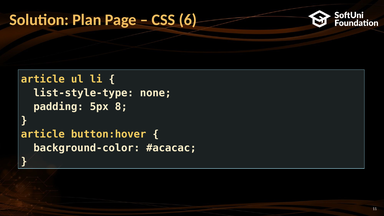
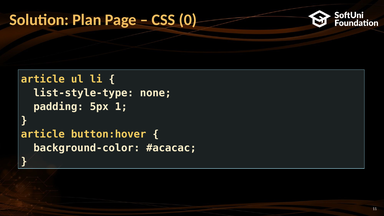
6: 6 -> 0 (188, 20)
8: 8 -> 1 (121, 107)
